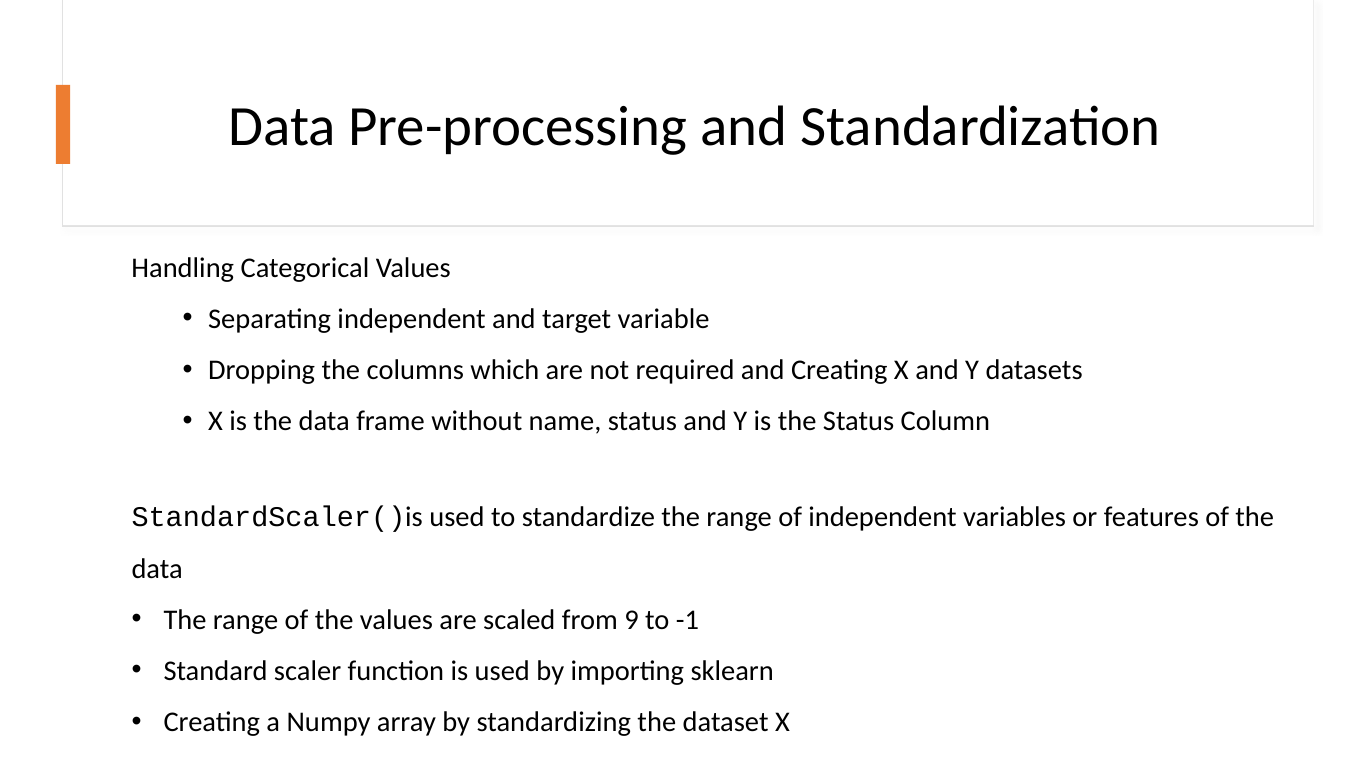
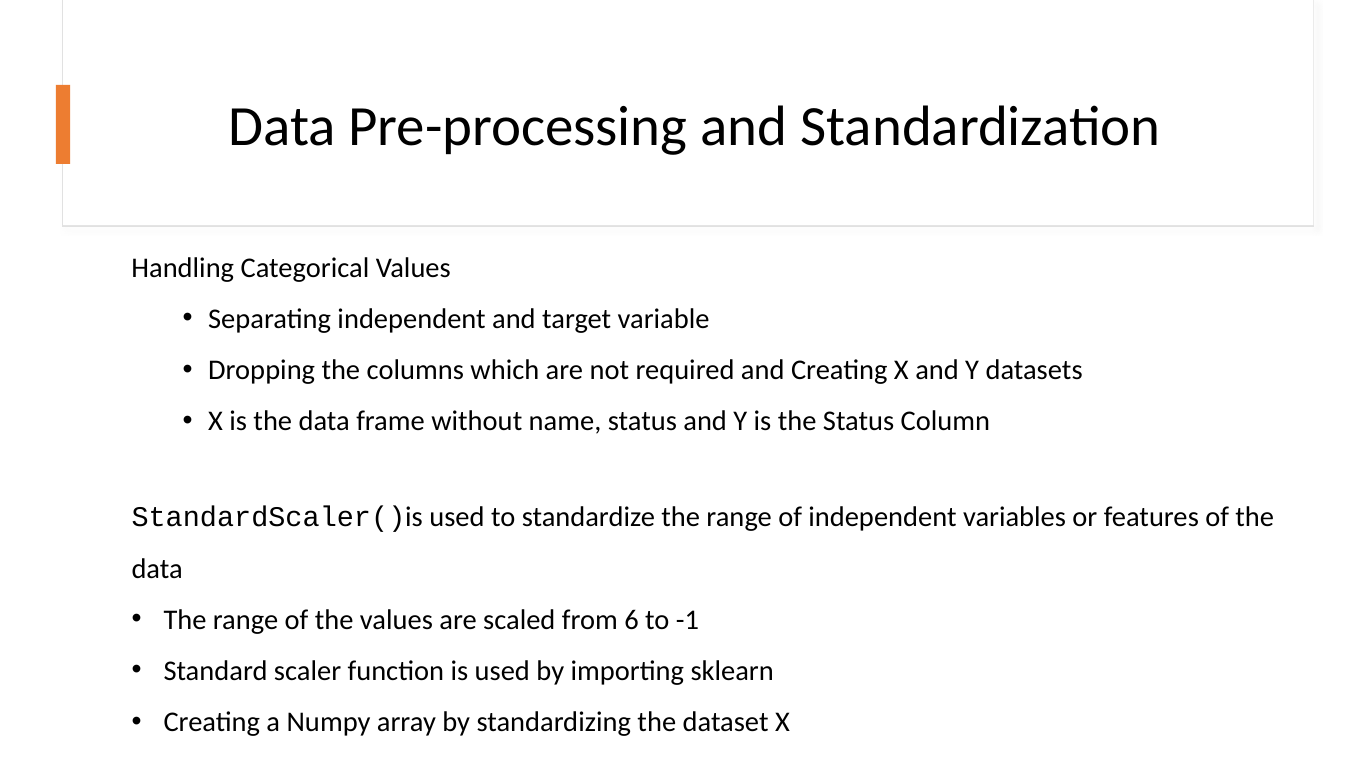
9: 9 -> 6 (632, 620)
